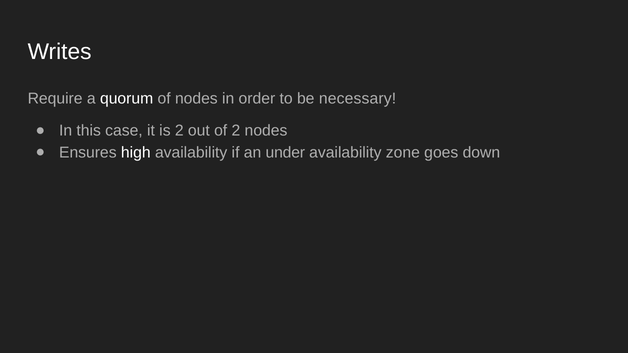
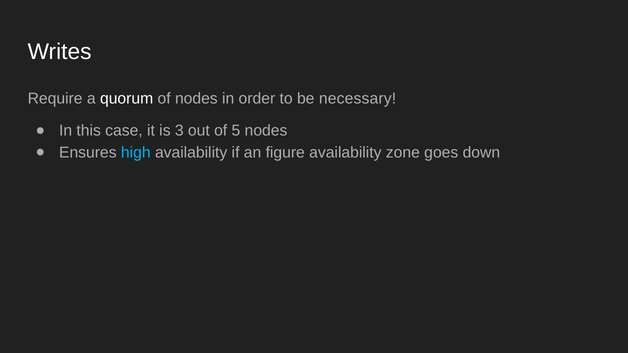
is 2: 2 -> 3 (179, 131)
of 2: 2 -> 5 (236, 131)
high colour: white -> light blue (136, 153)
under: under -> figure (285, 153)
